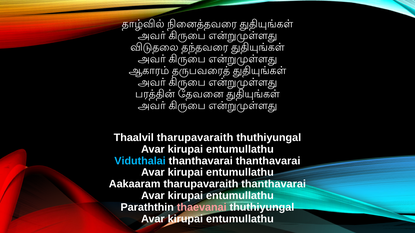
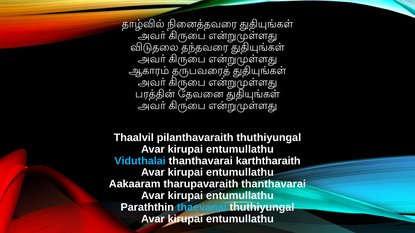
Thaalvil tharupavaraith: tharupavaraith -> pilanthavaraith (195, 138)
thanthavarai thanthavarai: thanthavarai -> karththaraith (268, 161)
thaevanai colour: pink -> light blue (202, 208)
